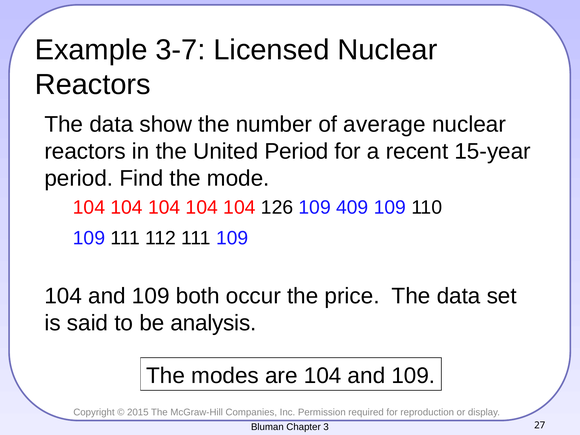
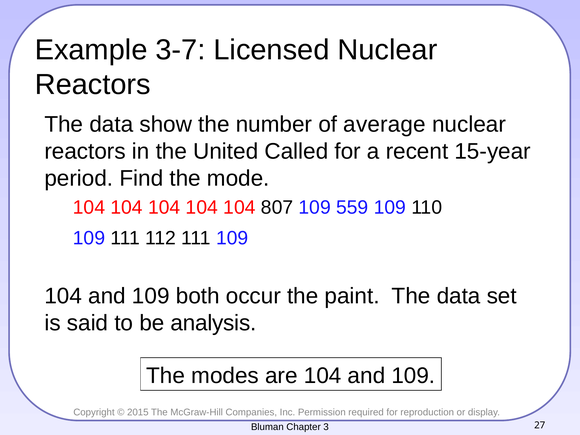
United Period: Period -> Called (296, 151)
126: 126 -> 807 (277, 207)
409: 409 -> 559 (352, 207)
price: price -> paint (352, 296)
